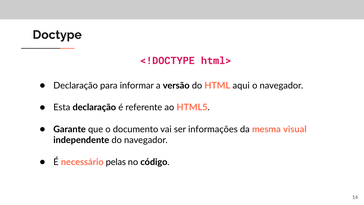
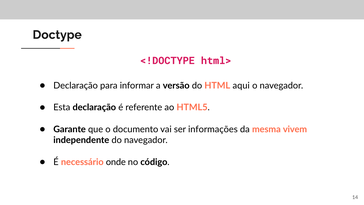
visual: visual -> vivem (295, 129)
pelas: pelas -> onde (116, 162)
